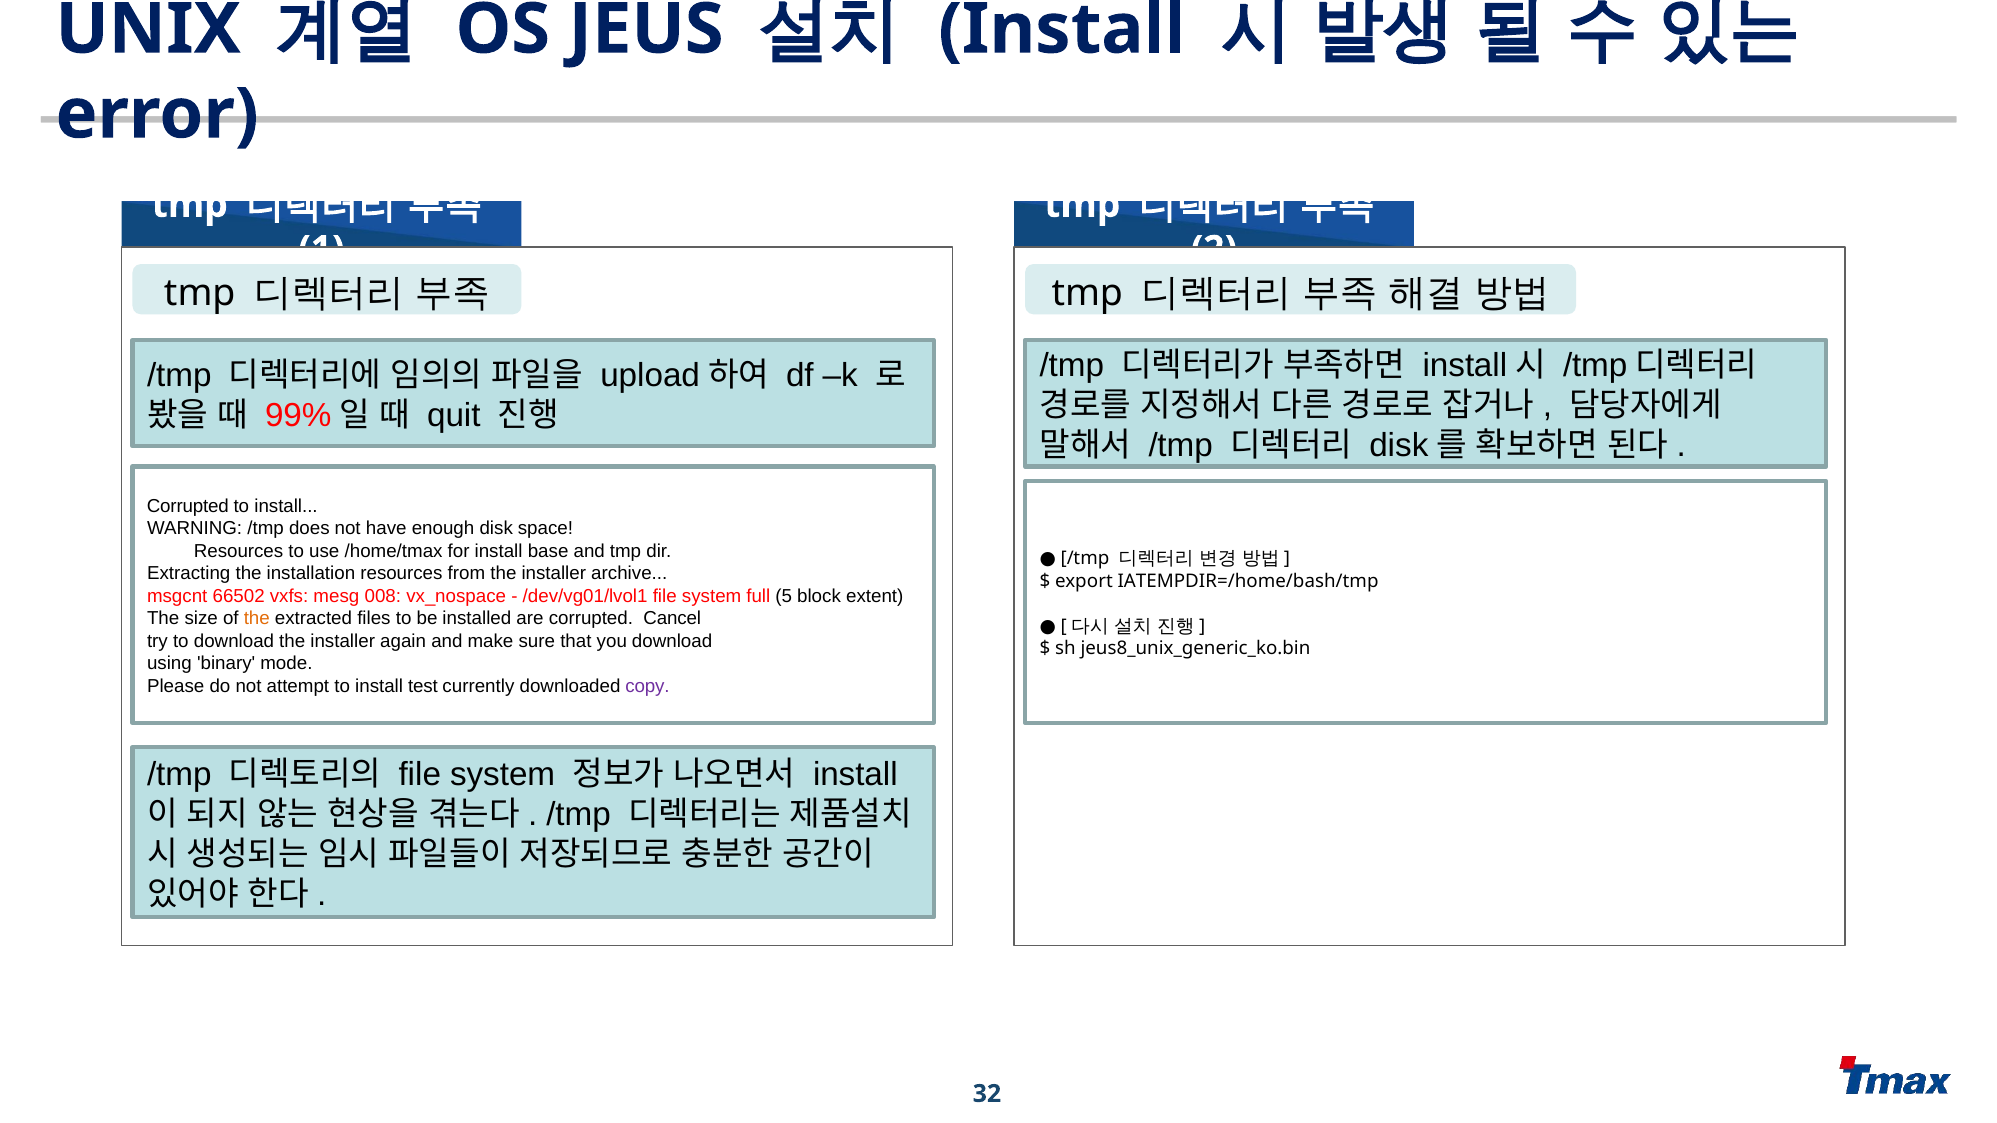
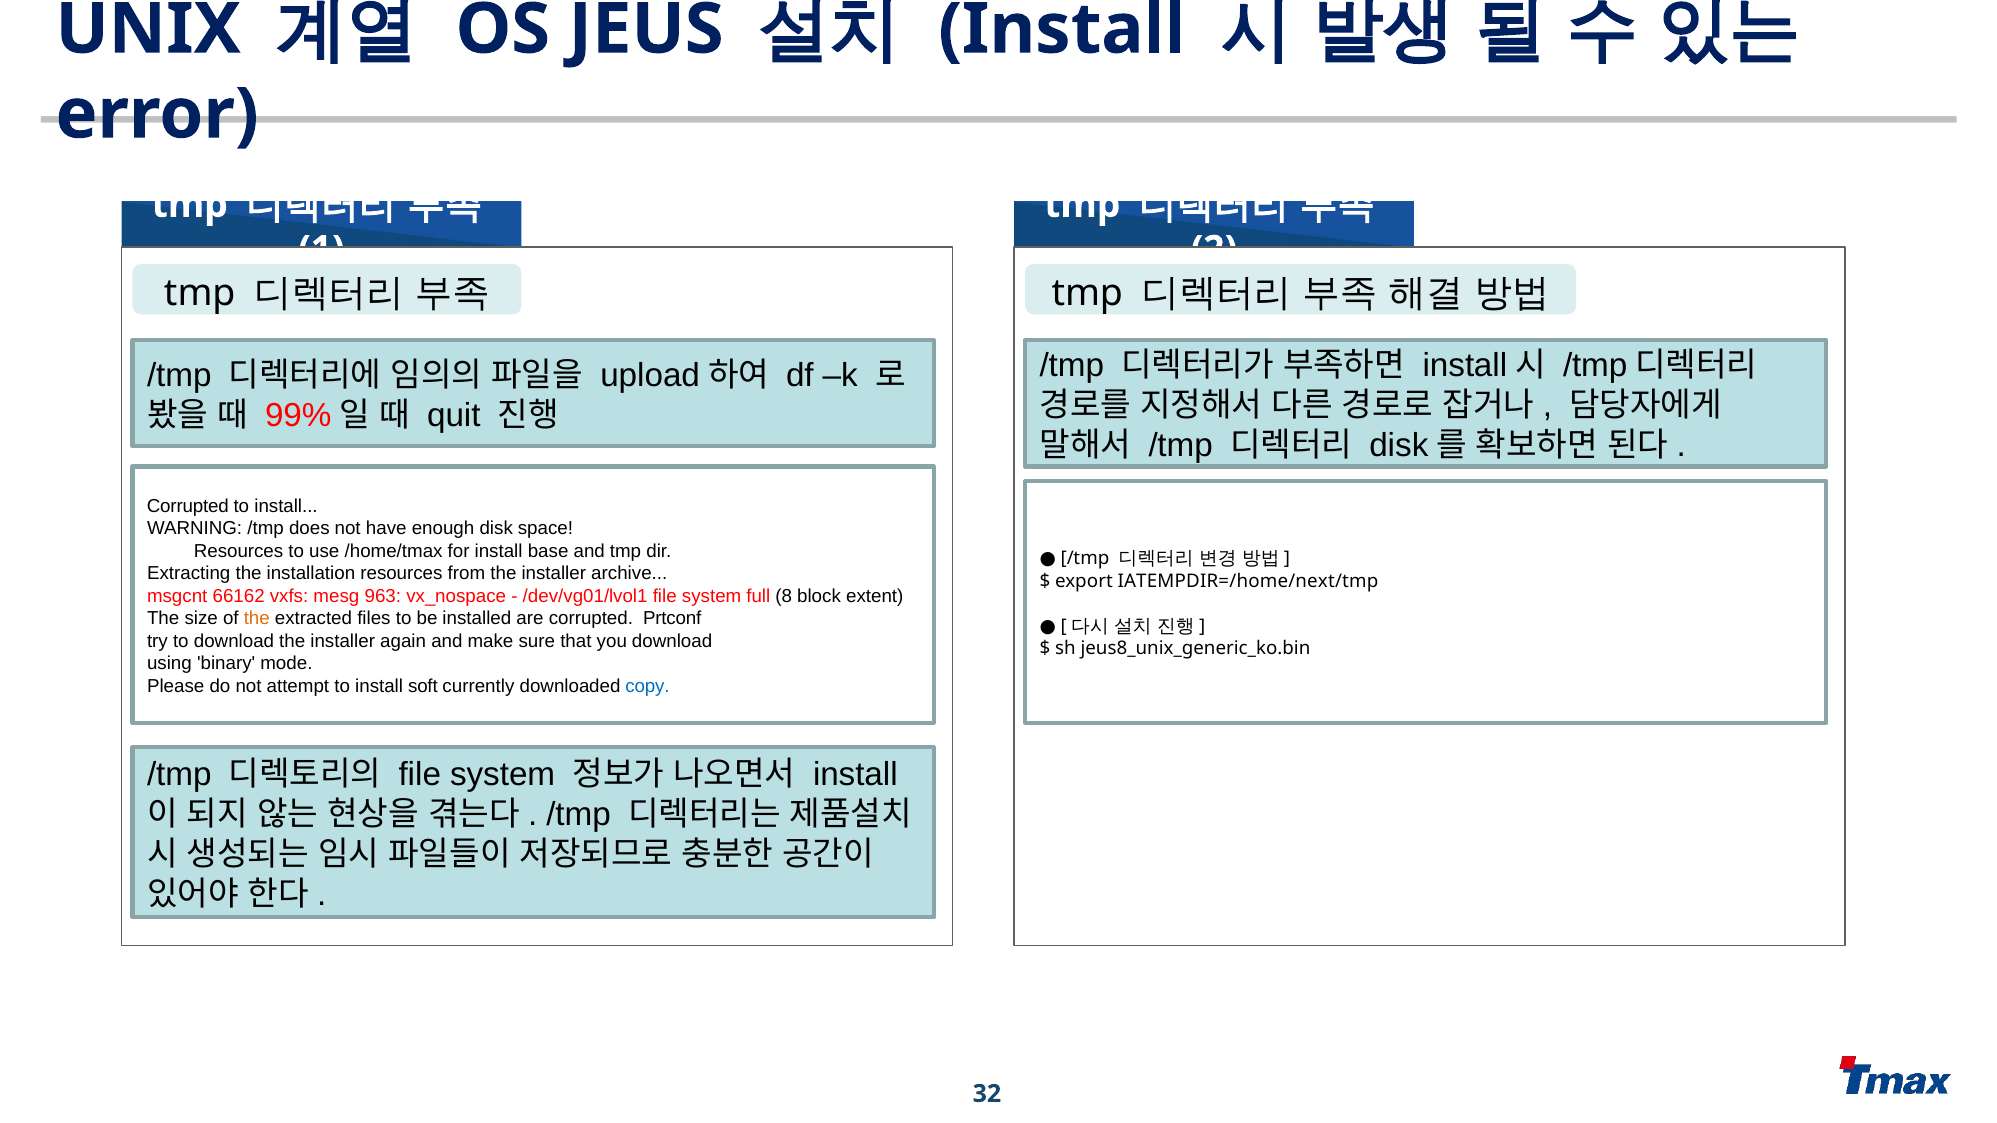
IATEMPDIR=/home/bash/tmp: IATEMPDIR=/home/bash/tmp -> IATEMPDIR=/home/next/tmp (1248, 581)
66502: 66502 -> 66162 (239, 596)
008: 008 -> 963 (383, 596)
5: 5 -> 8 (784, 596)
Cancel: Cancel -> Prtconf (672, 619)
test: test -> soft (423, 686)
copy colour: purple -> blue (648, 686)
